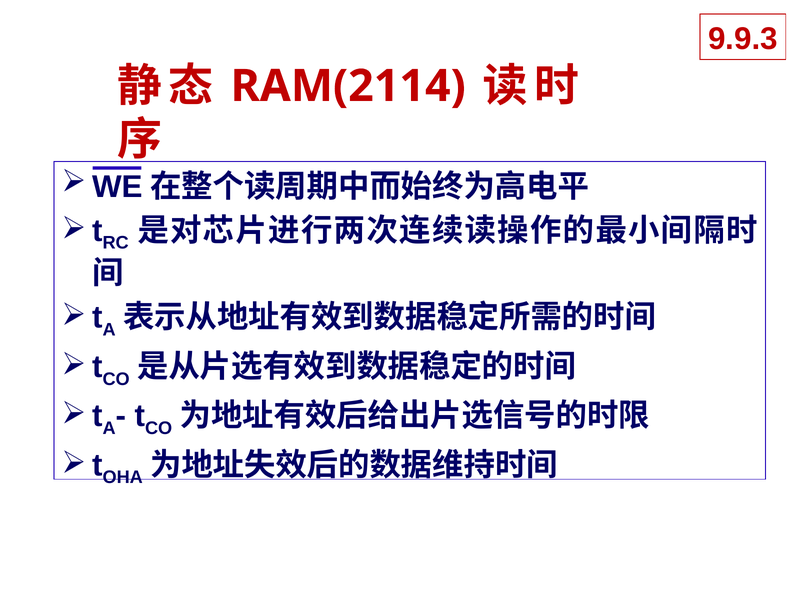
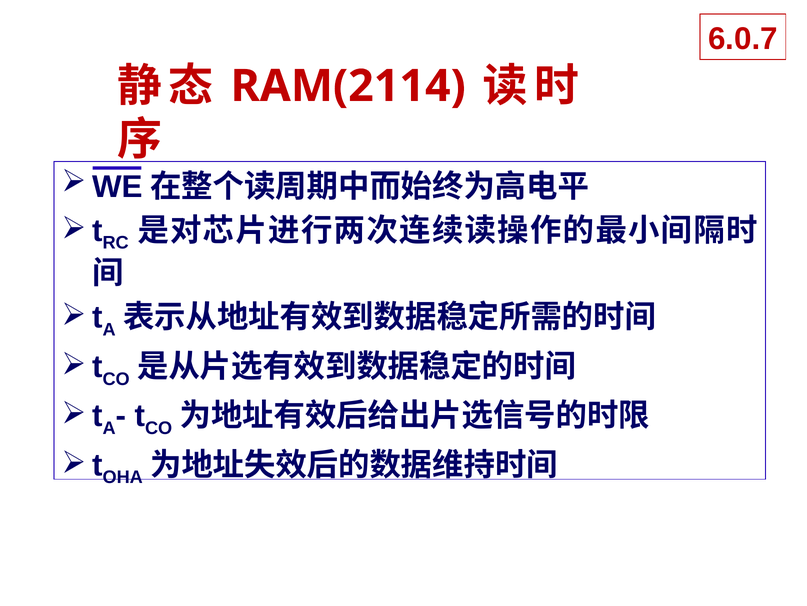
9.9.3: 9.9.3 -> 6.0.7 (743, 39)
